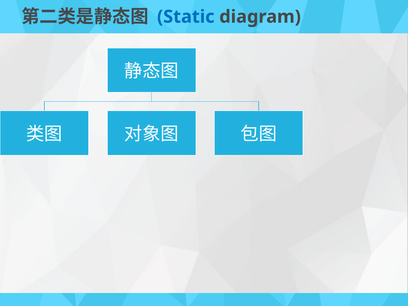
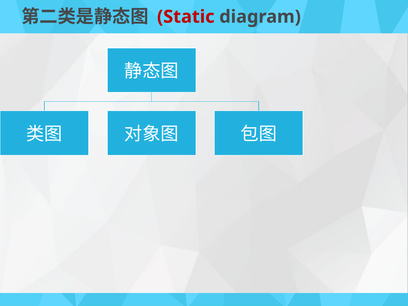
Static colour: blue -> red (186, 17)
